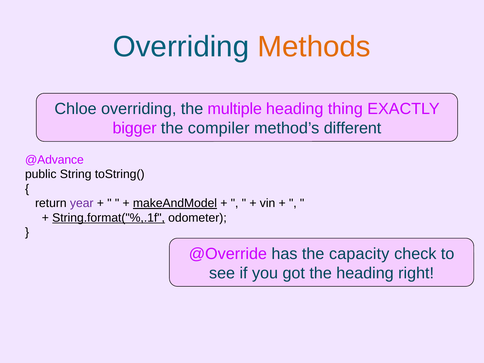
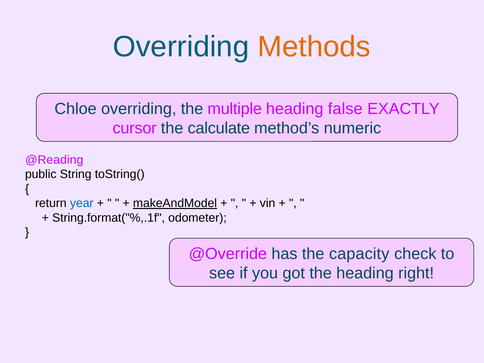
thing: thing -> false (345, 109)
bigger: bigger -> cursor (135, 128)
compiler: compiler -> calculate (219, 128)
different: different -> numeric (352, 128)
@Advance: @Advance -> @Reading (54, 160)
year colour: purple -> blue (82, 203)
String.format("%,.1f underline: present -> none (109, 218)
